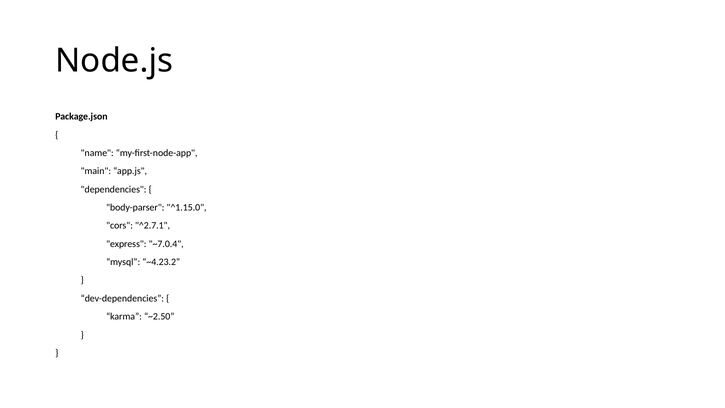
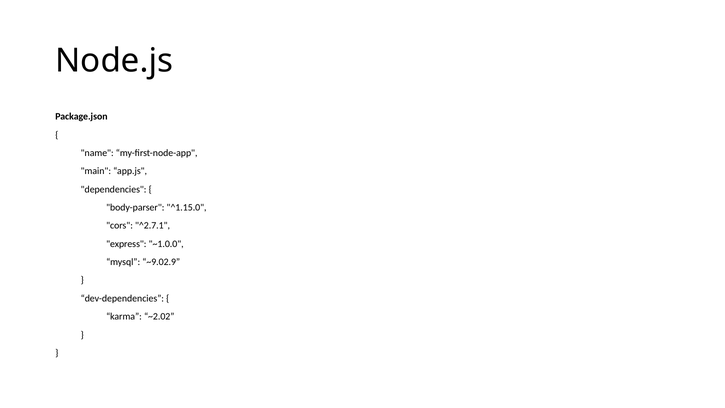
~7.0.4: ~7.0.4 -> ~1.0.0 (166, 244)
~4.23.2: ~4.23.2 -> ~9.02.9 (161, 262)
~2.50: ~2.50 -> ~2.02 (159, 316)
